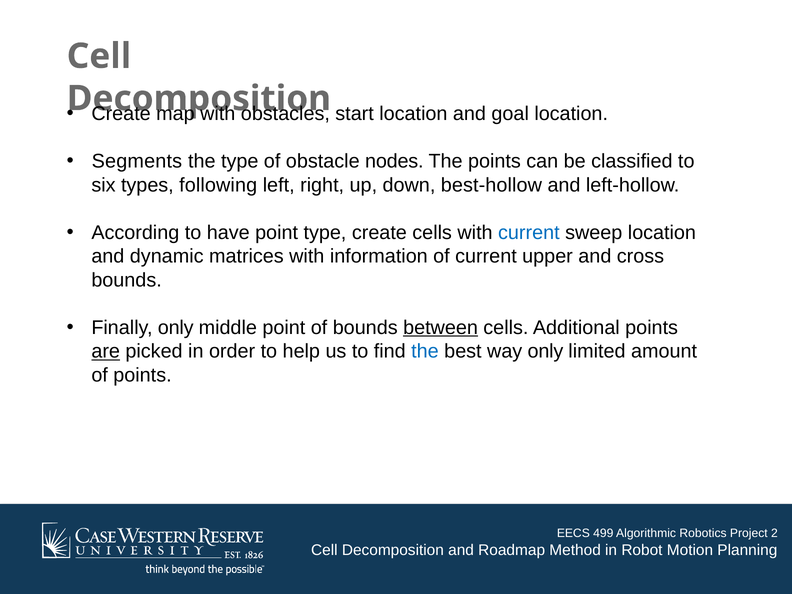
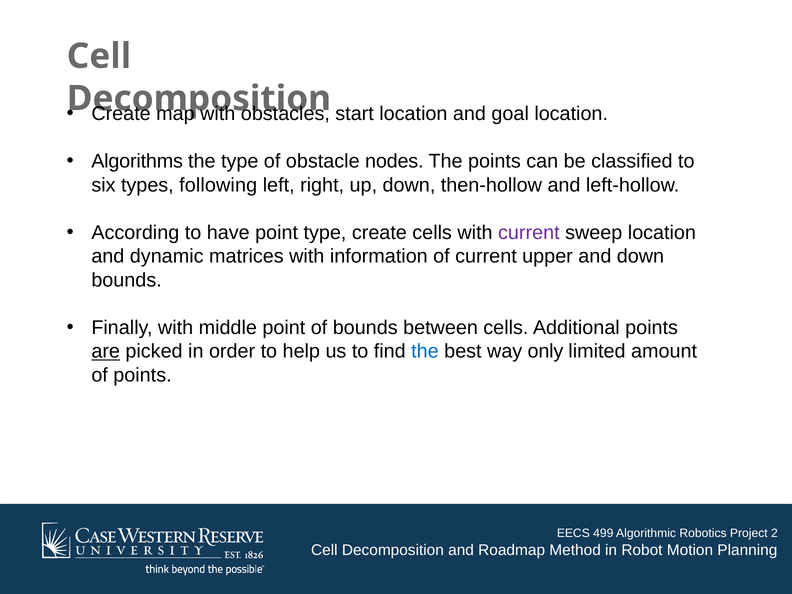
Segments: Segments -> Algorithms (137, 161)
best-hollow: best-hollow -> then-hollow (491, 185)
current colour: blue -> purple (529, 233)
and cross: cross -> down (640, 256)
Finally only: only -> with (176, 328)
between underline: present -> none (441, 328)
